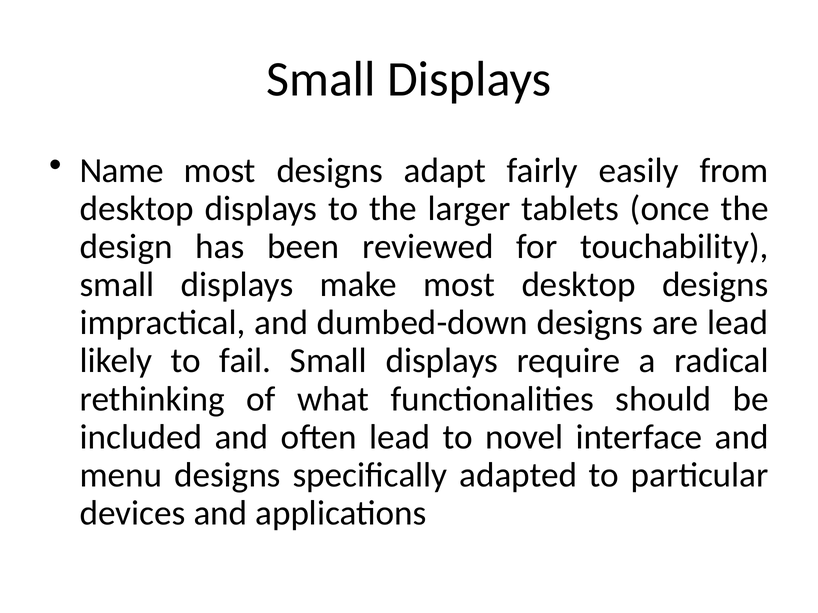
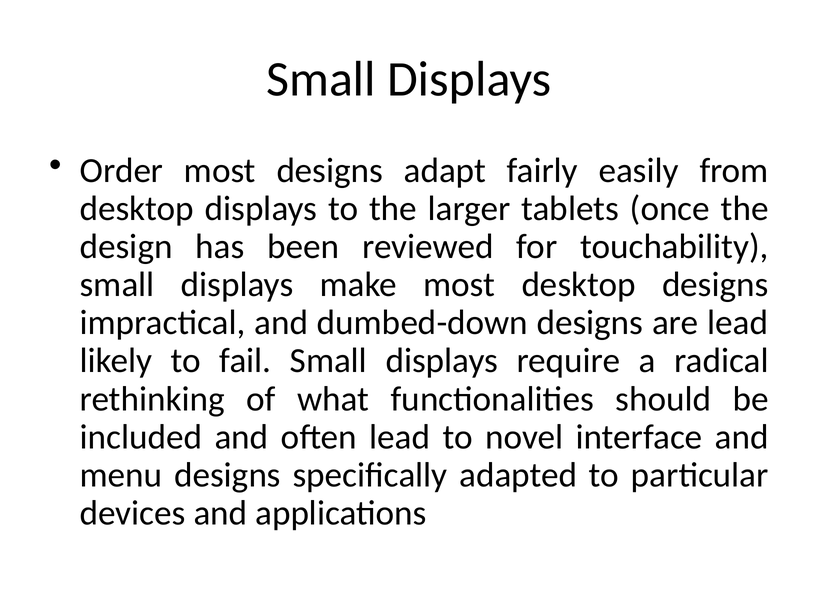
Name: Name -> Order (122, 171)
